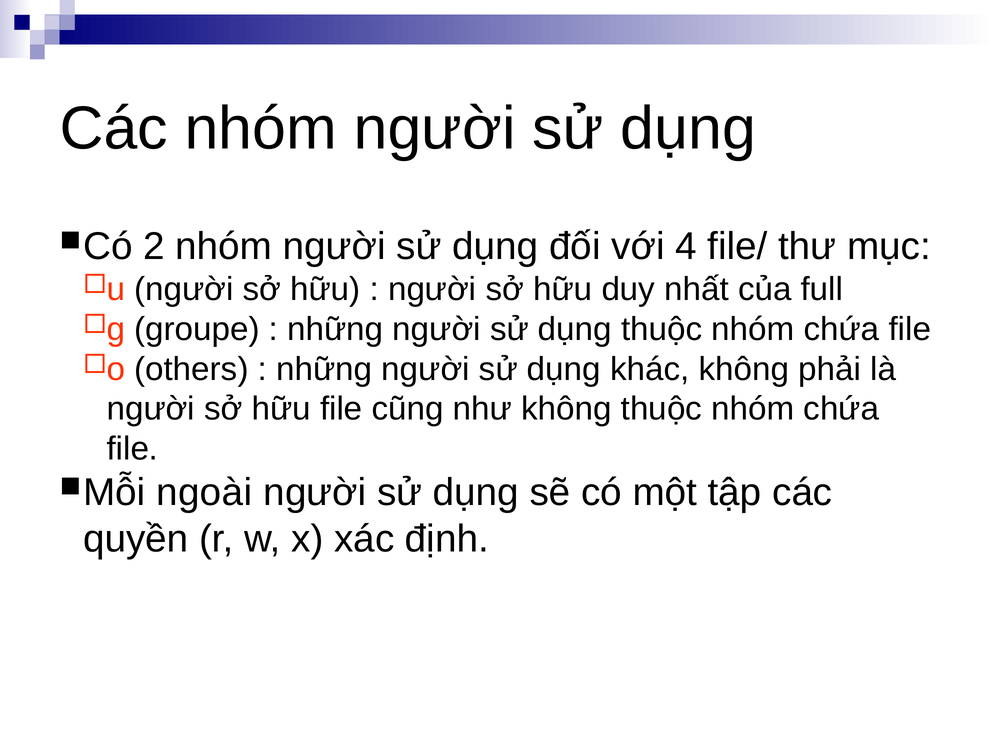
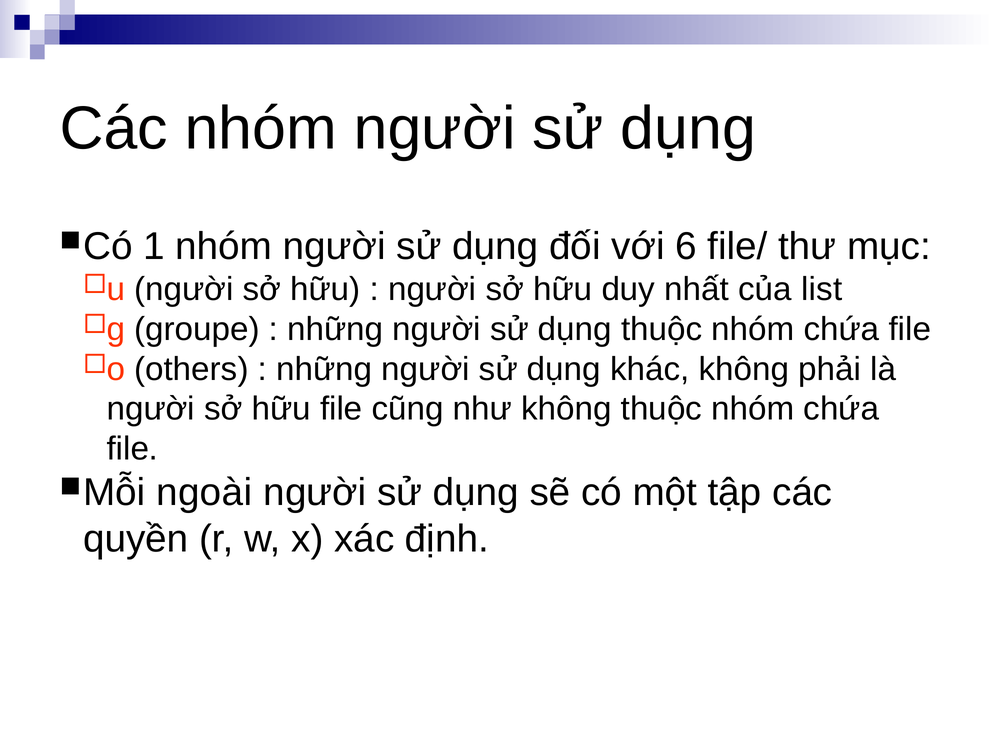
2: 2 -> 1 (154, 247)
4: 4 -> 6 (686, 247)
full: full -> list (822, 289)
